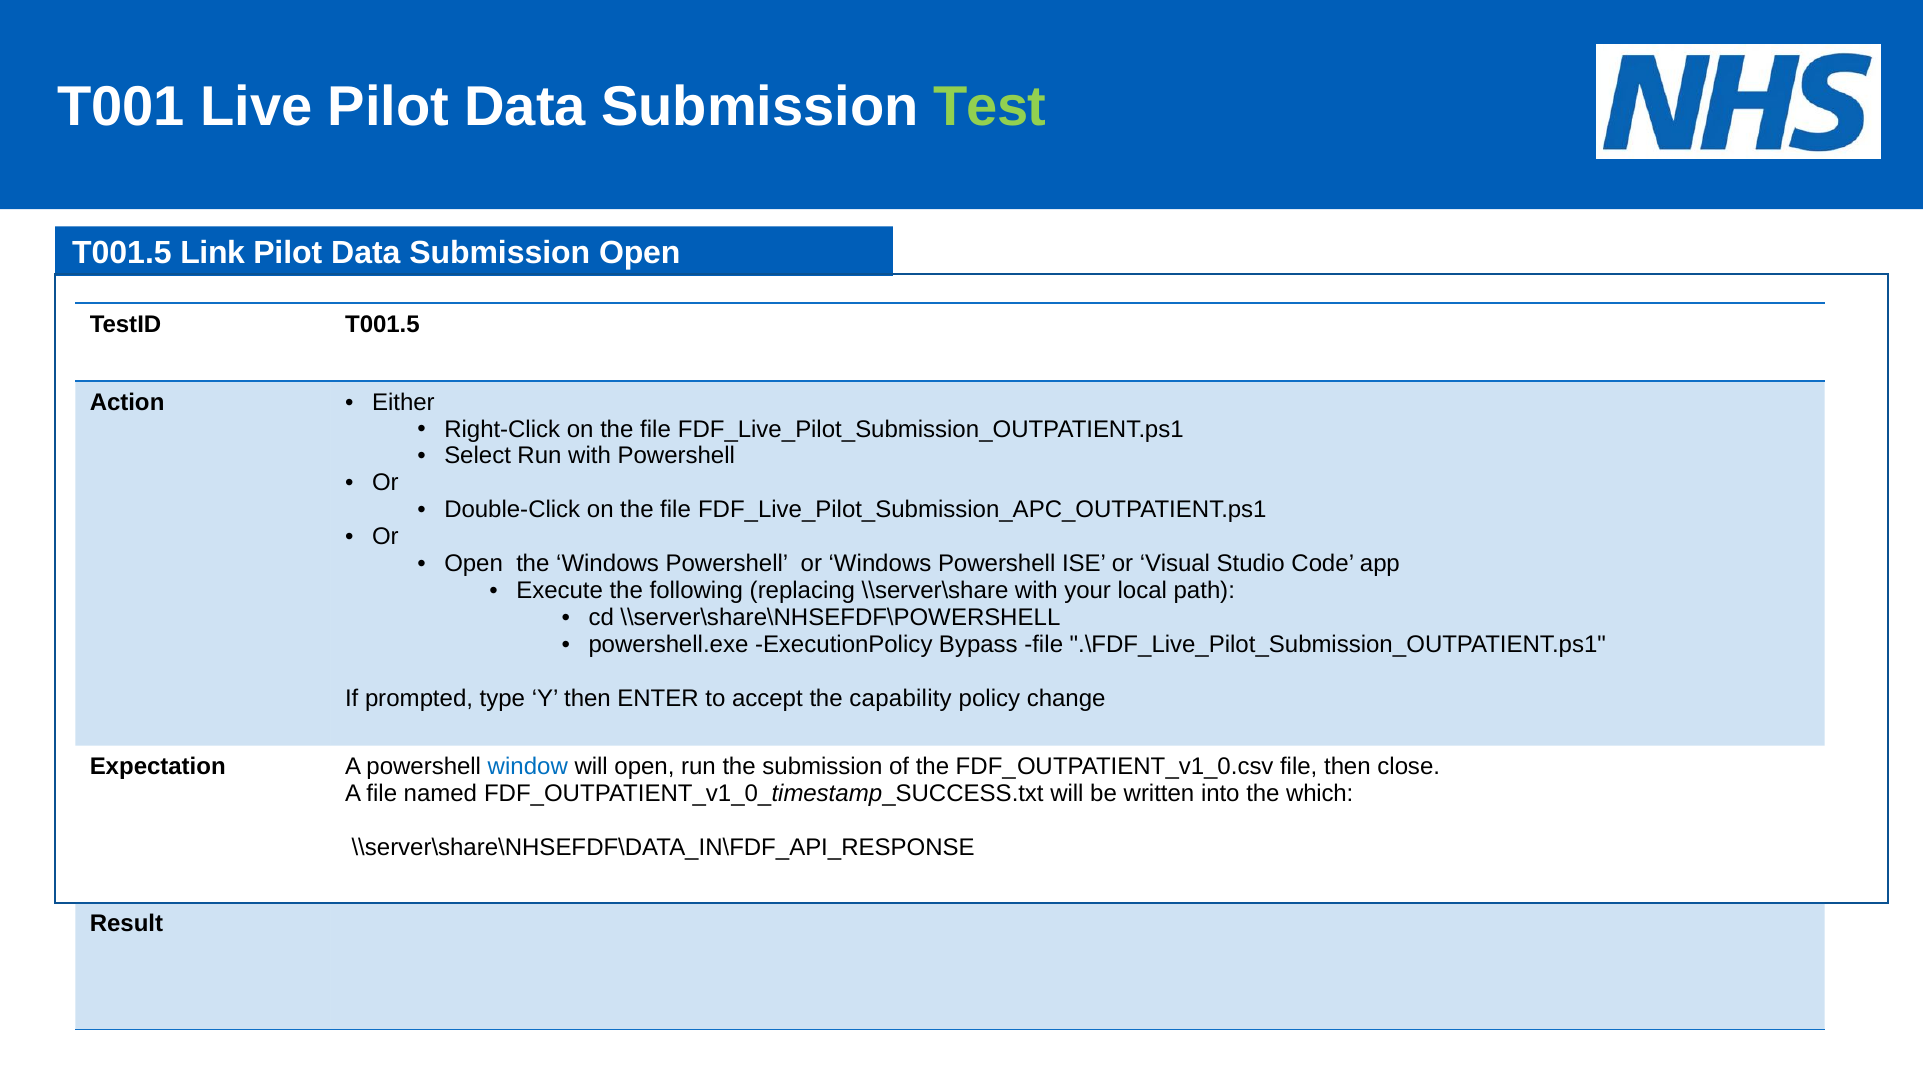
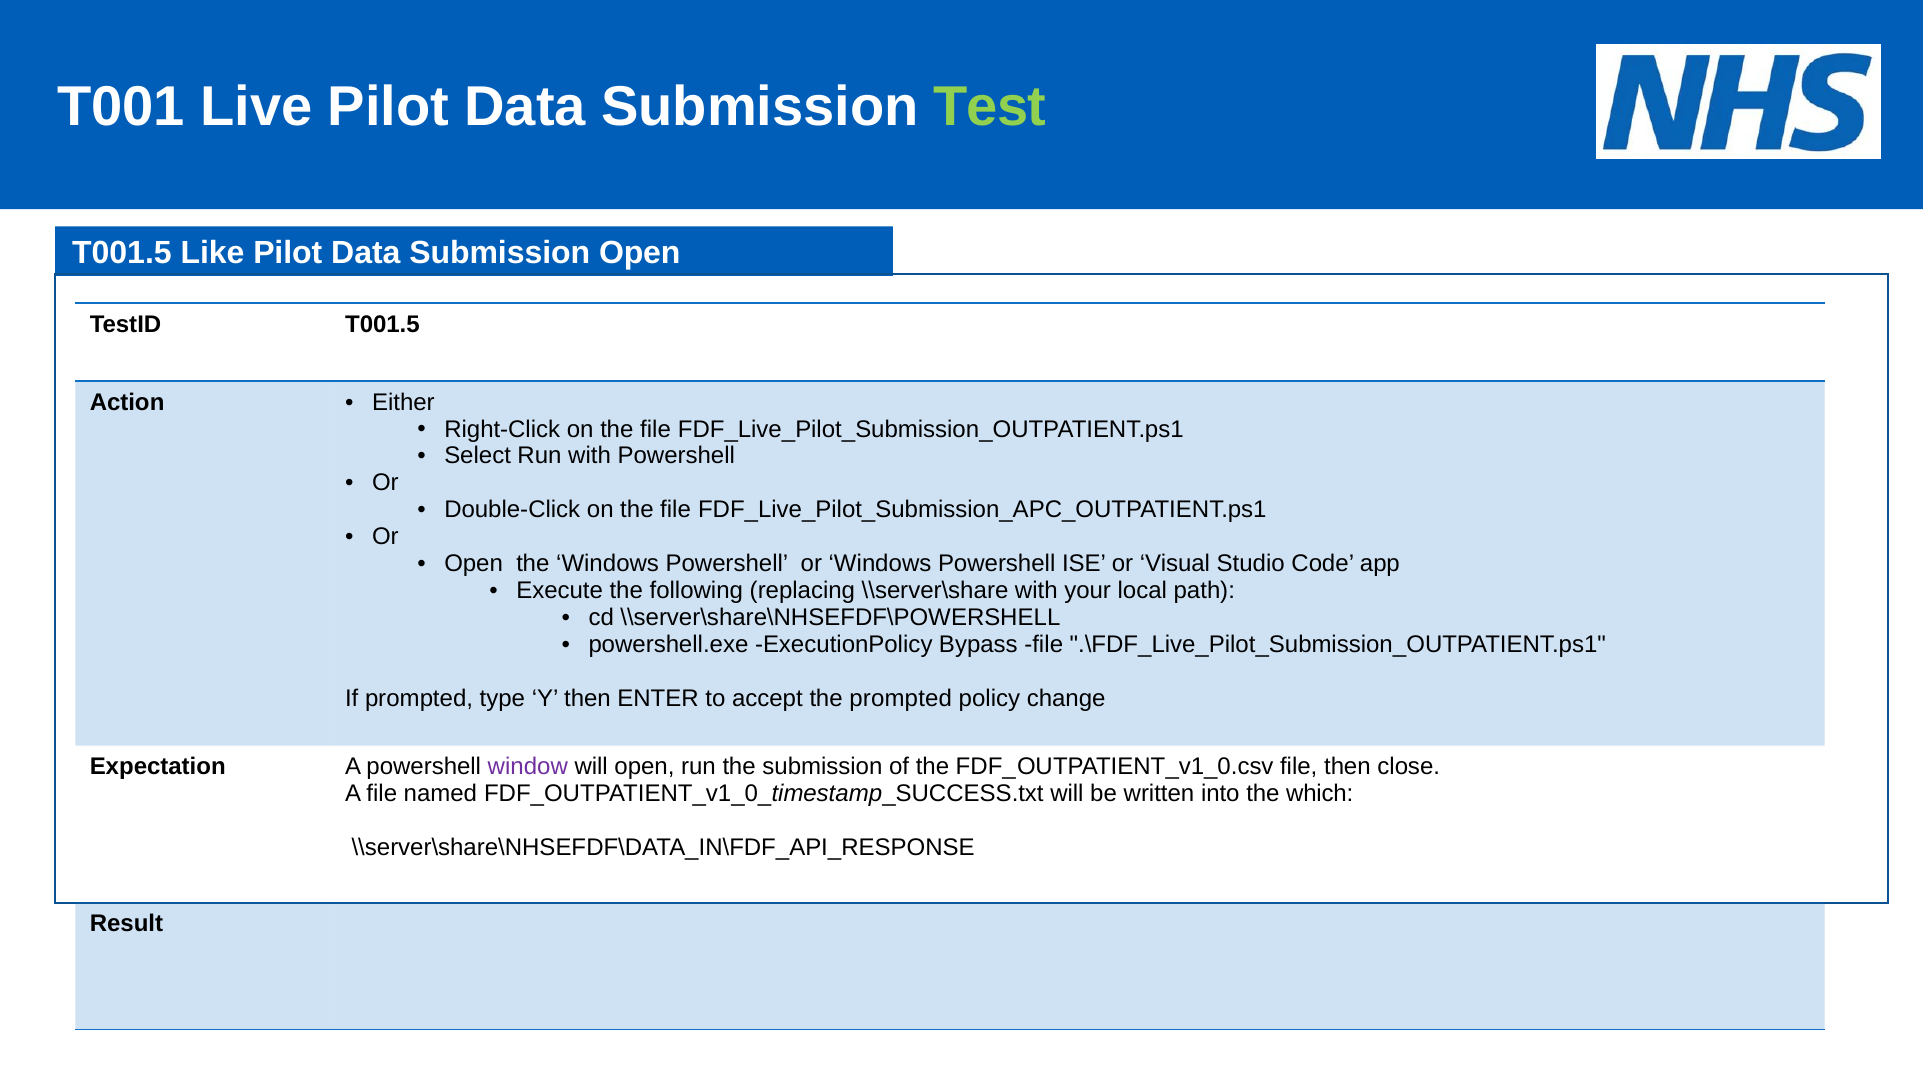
Link: Link -> Like (213, 253)
the capability: capability -> prompted (901, 698)
window colour: blue -> purple (528, 766)
